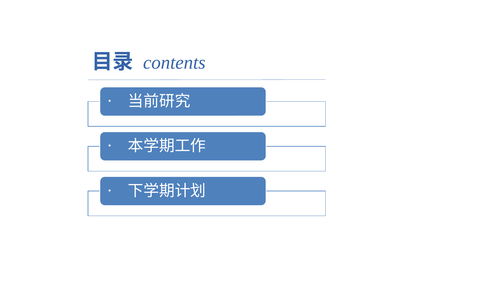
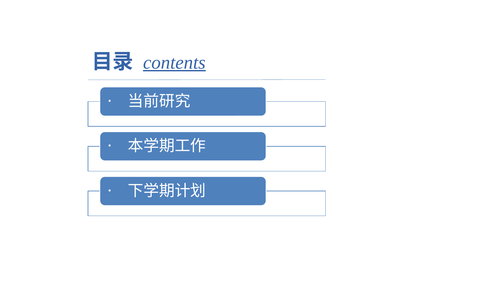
contents underline: none -> present (174, 63)
